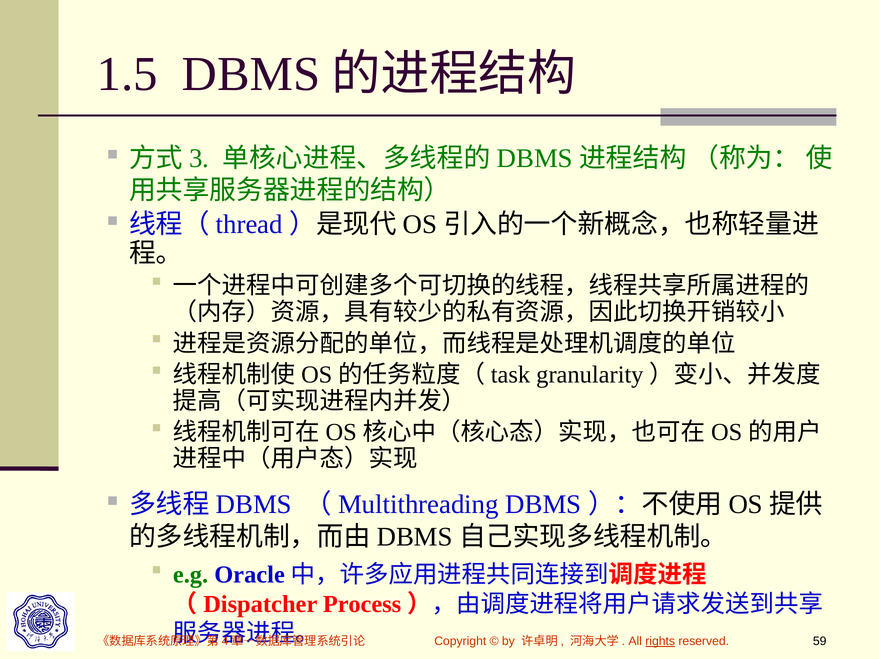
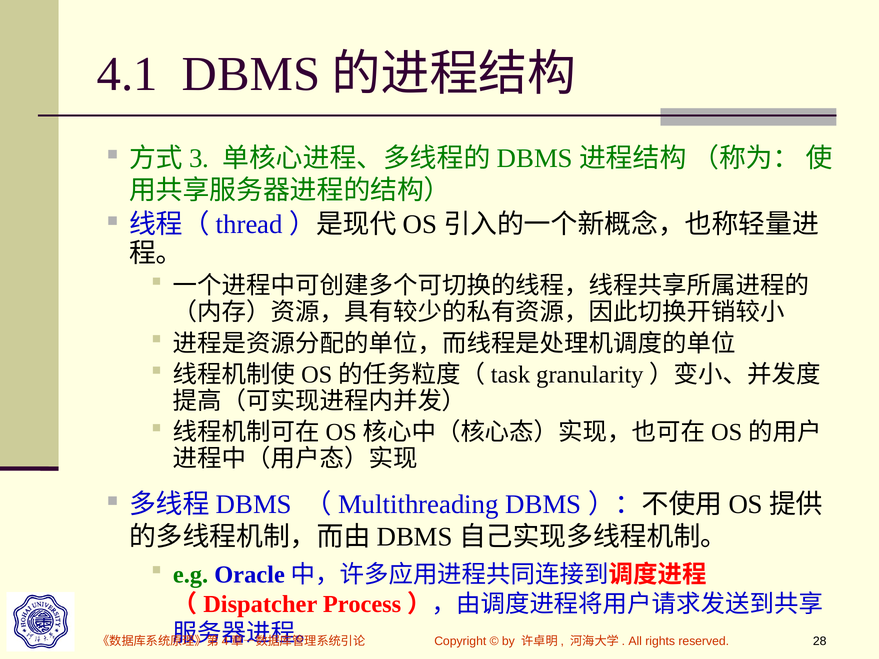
1.5: 1.5 -> 4.1 (127, 74)
59: 59 -> 28 (820, 641)
rights underline: present -> none (660, 641)
